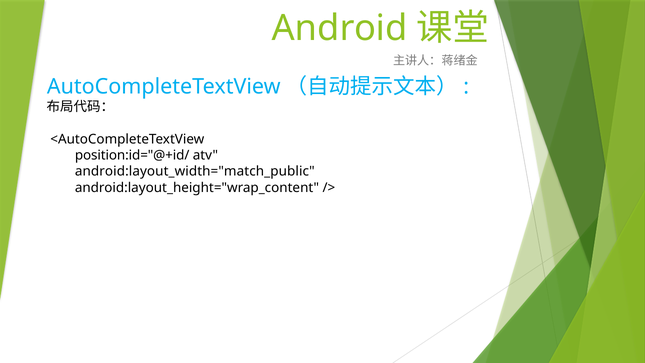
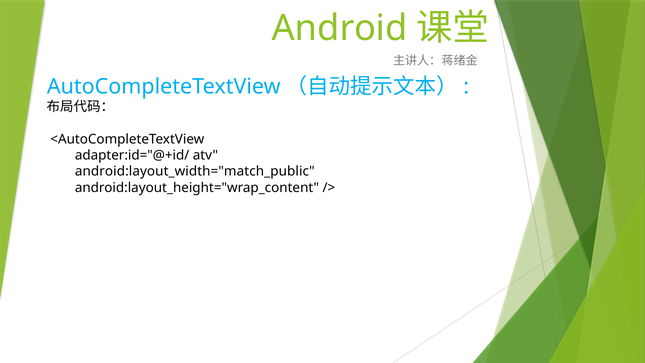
position:id="@+id/: position:id="@+id/ -> adapter:id="@+id/ (132, 155)
